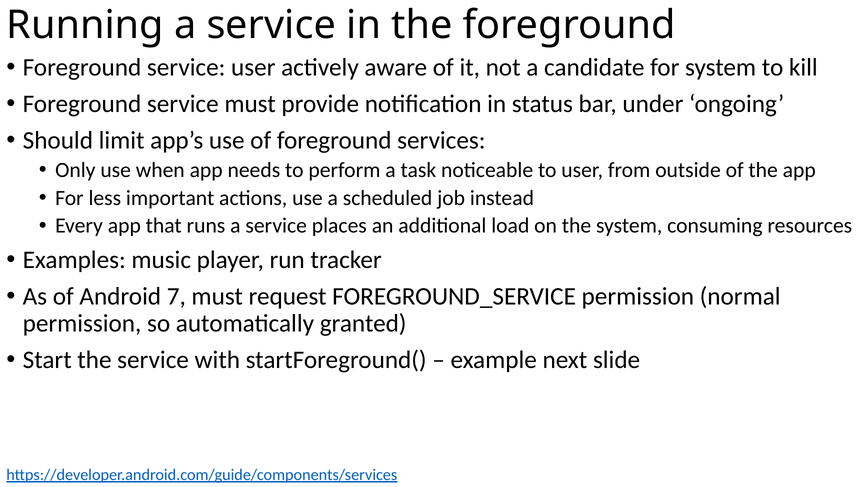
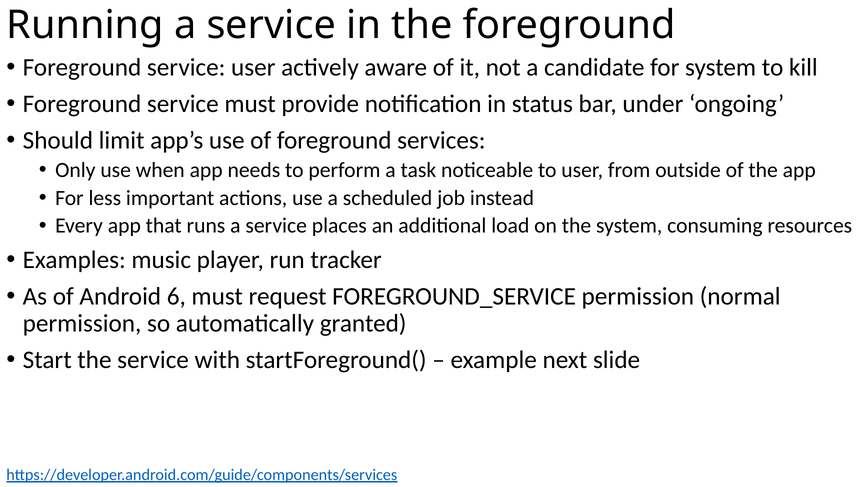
7: 7 -> 6 (176, 296)
